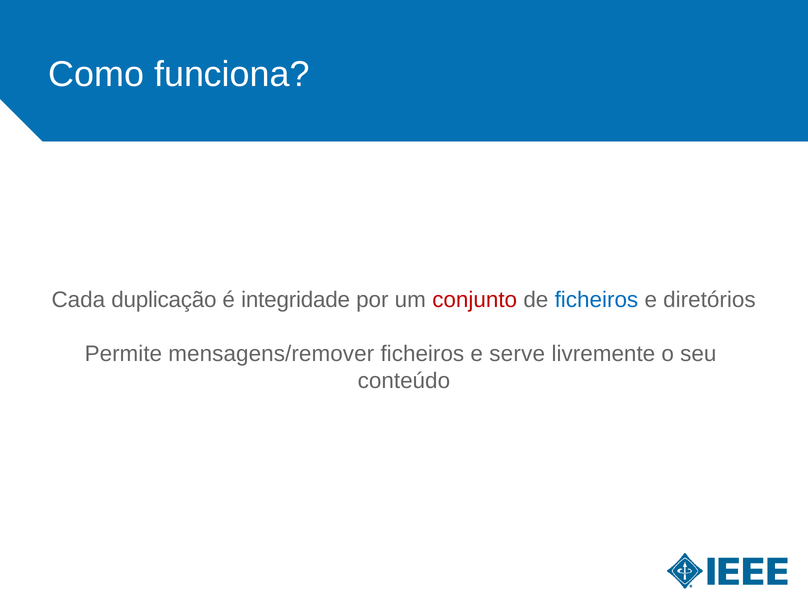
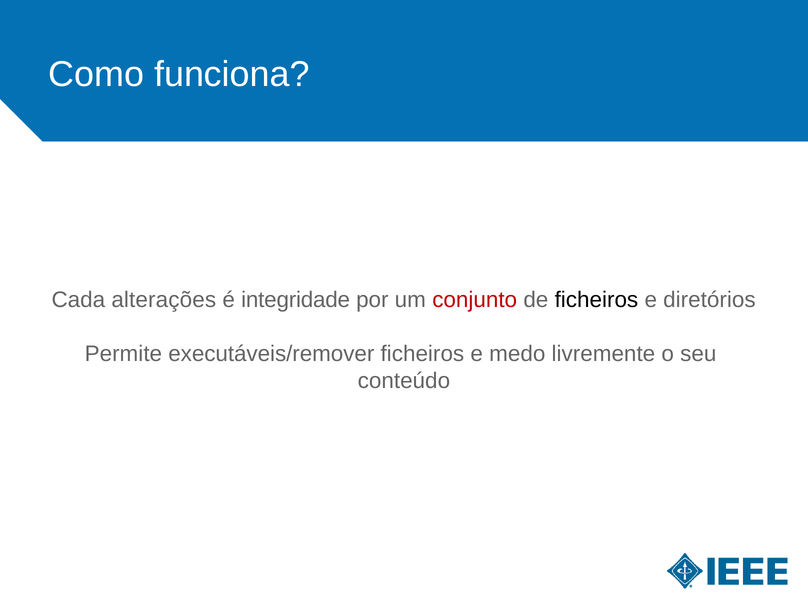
duplicação: duplicação -> alterações (164, 300)
ficheiros colour: blue -> black (596, 300)
mensagens/remover: mensagens/remover -> executáveis/remover (271, 354)
serve: serve -> medo (517, 354)
